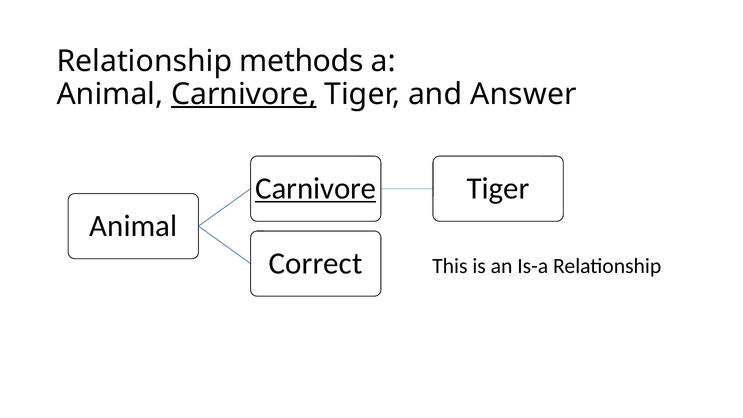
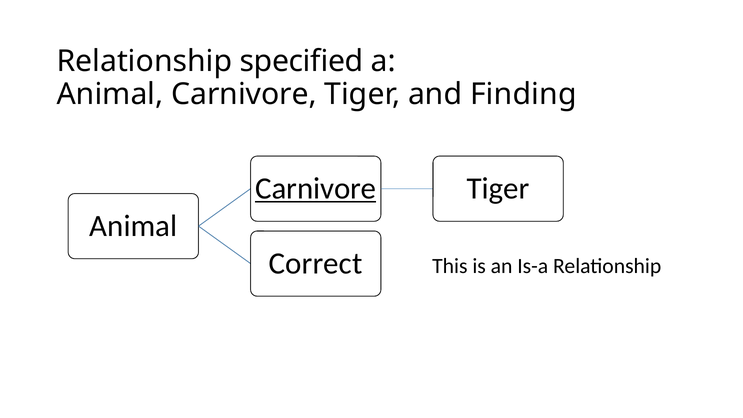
methods: methods -> specified (302, 61)
Carnivore underline: present -> none (244, 94)
Answer: Answer -> Finding (523, 94)
